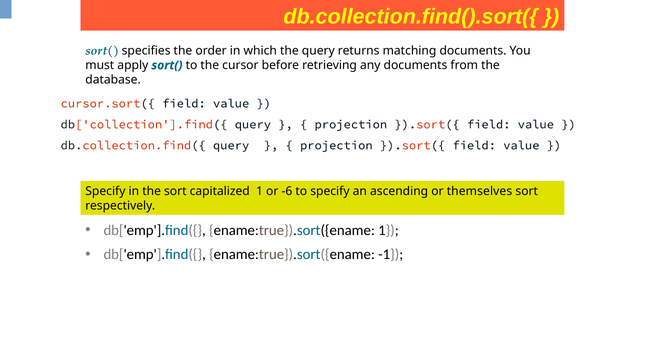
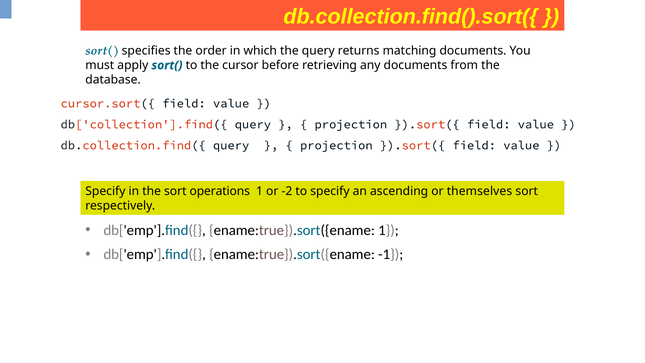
capitalized: capitalized -> operations (220, 191)
-6: -6 -> -2 (287, 191)
